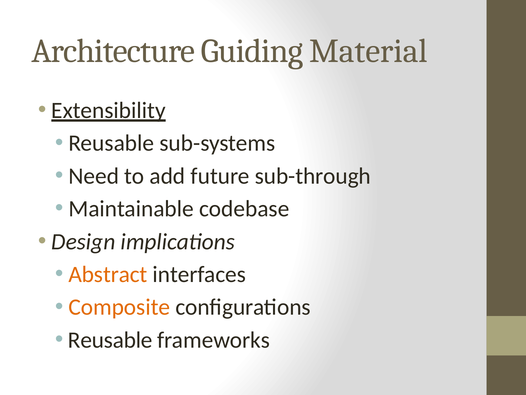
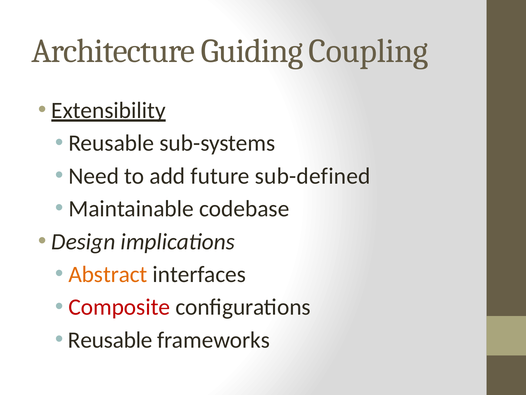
Material: Material -> Coupling (368, 51)
sub-through: sub-through -> sub-defined (313, 176)
Composite colour: orange -> red (119, 307)
